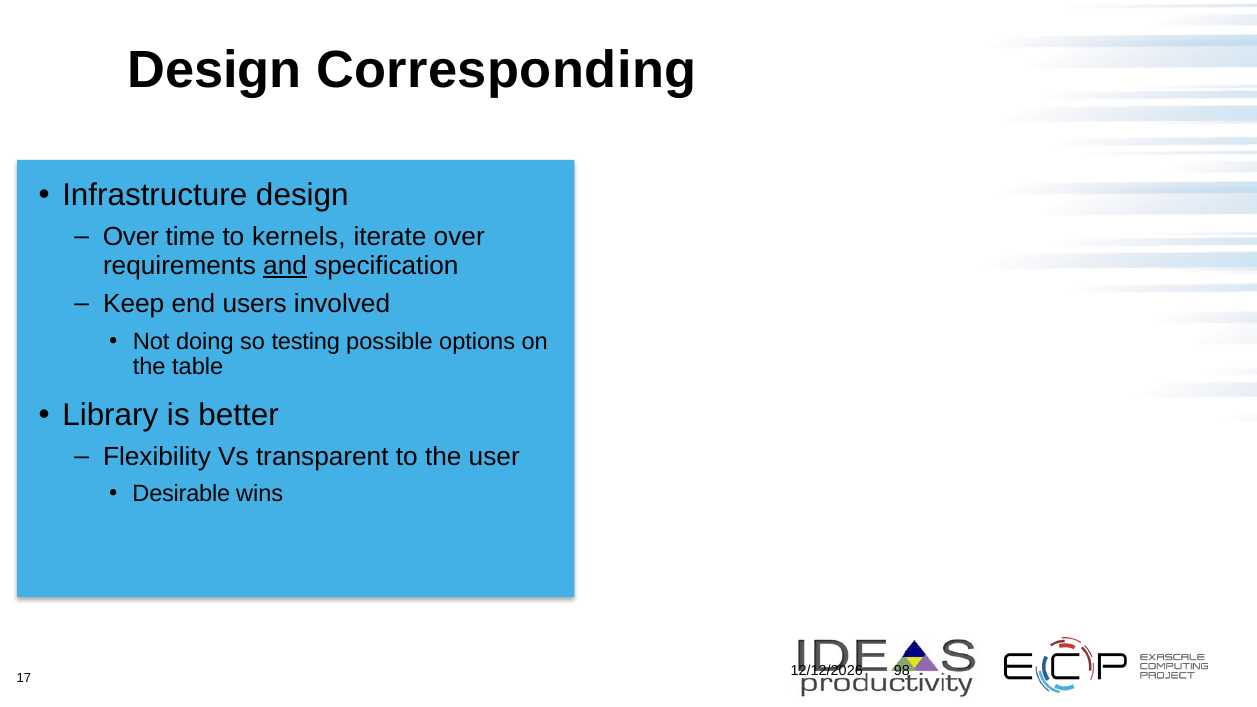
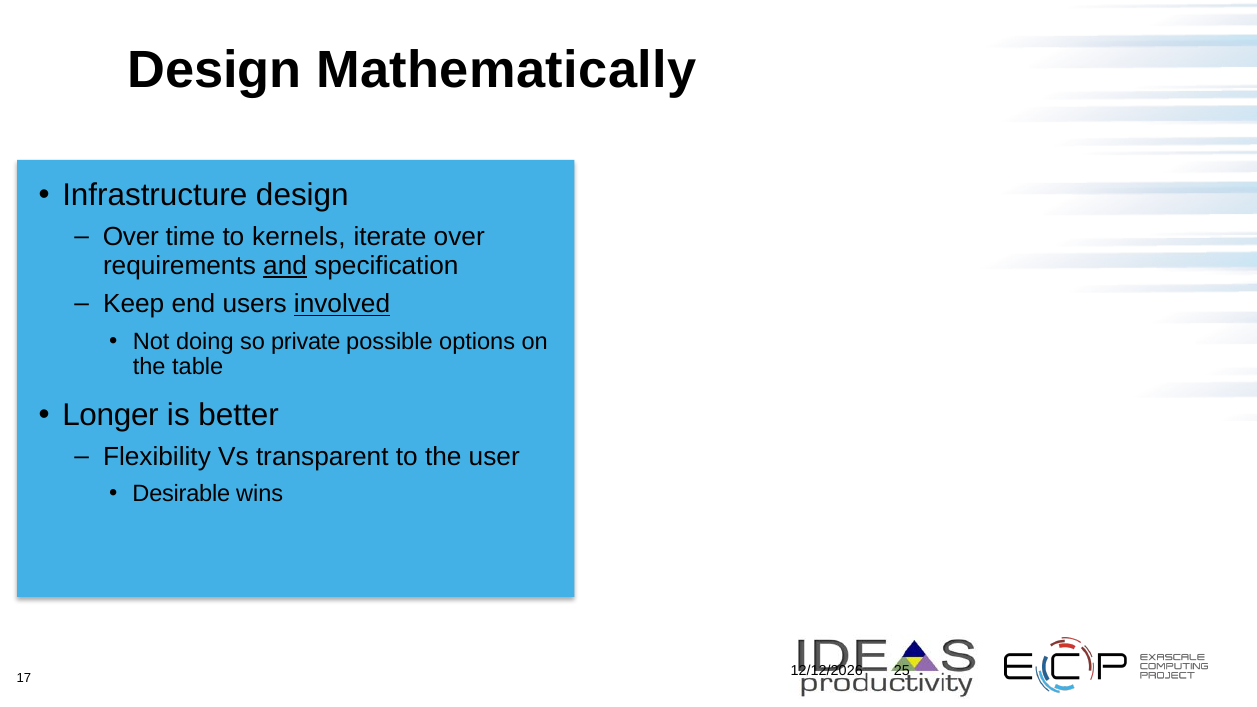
Corresponding: Corresponding -> Mathematically (506, 71)
involved underline: none -> present (342, 304)
testing: testing -> private (306, 342)
Library: Library -> Longer (110, 415)
98: 98 -> 25 (902, 671)
